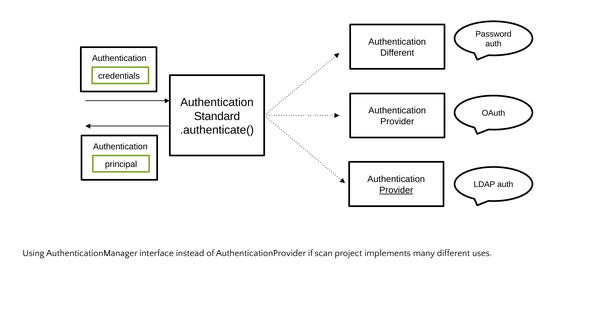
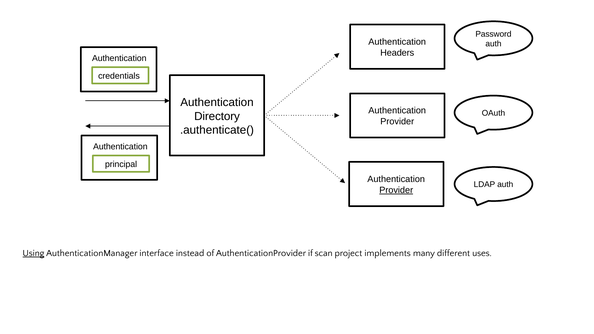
Different: Different -> Headers (397, 53)
Standard: Standard -> Directory (217, 116)
Using underline: none -> present (33, 253)
